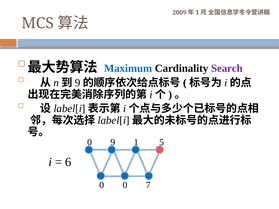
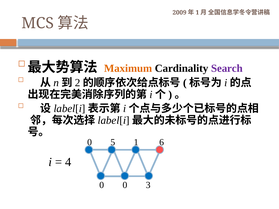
Maximum colour: blue -> orange (128, 68)
9: 9 -> 2 (78, 83)
0 9: 9 -> 5 (113, 142)
5: 5 -> 6 (162, 142)
6: 6 -> 4 (68, 162)
7: 7 -> 3 (148, 185)
